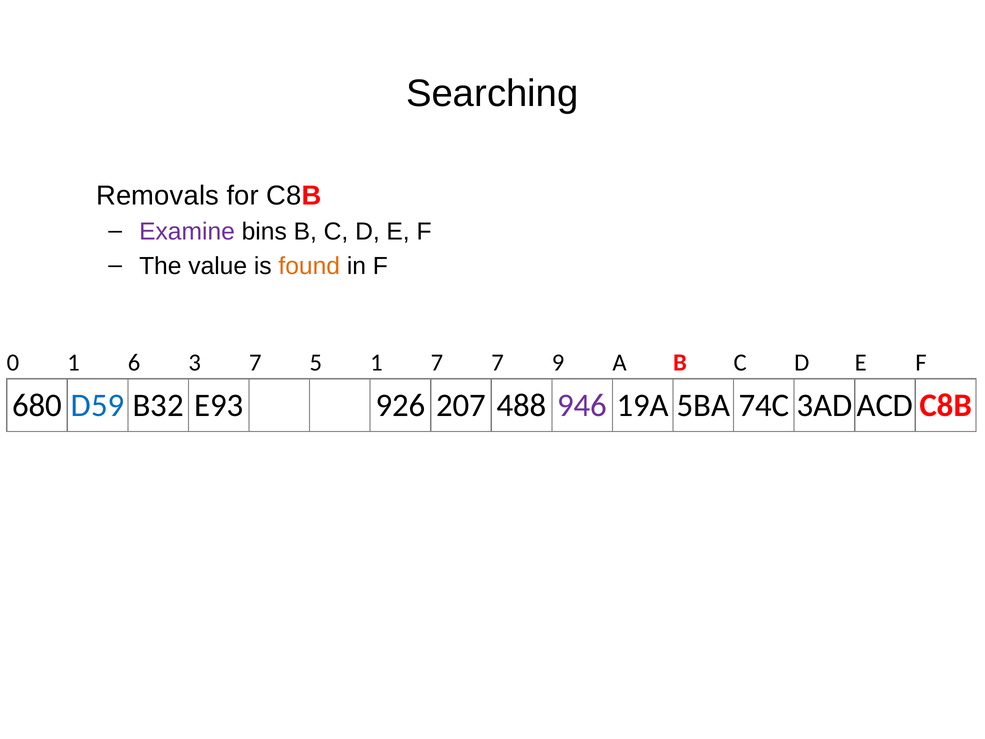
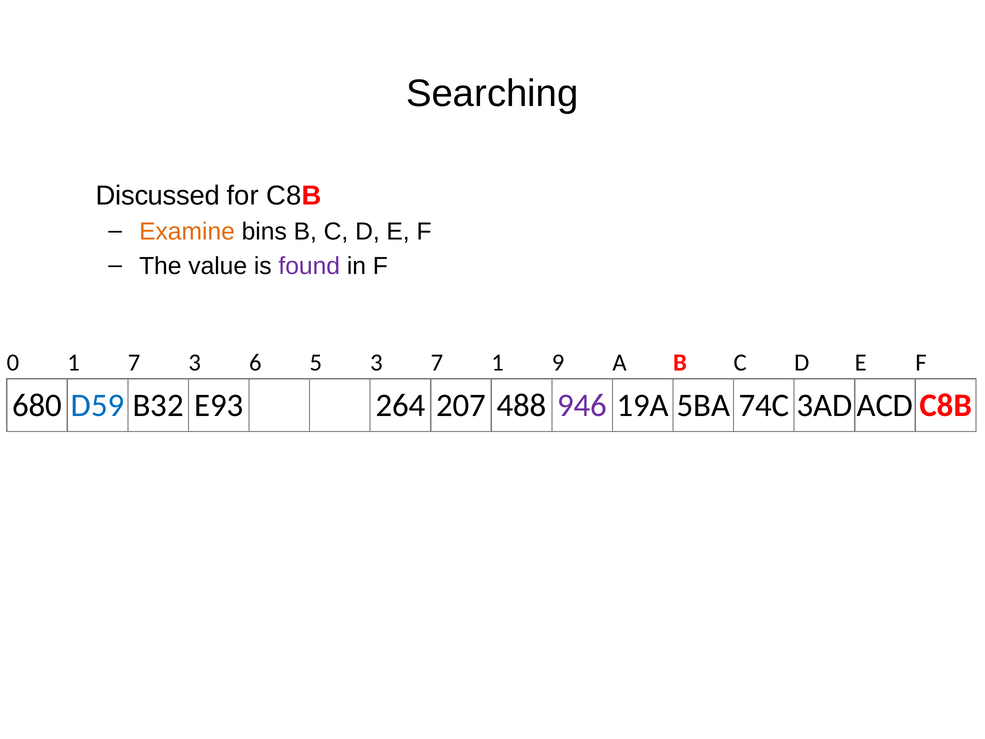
Removals: Removals -> Discussed (158, 196)
Examine colour: purple -> orange (187, 232)
found colour: orange -> purple (309, 266)
1 6: 6 -> 7 (134, 363)
3 7: 7 -> 6 (255, 363)
5 1: 1 -> 3 (376, 363)
7 7: 7 -> 1 (498, 363)
926: 926 -> 264 (400, 405)
